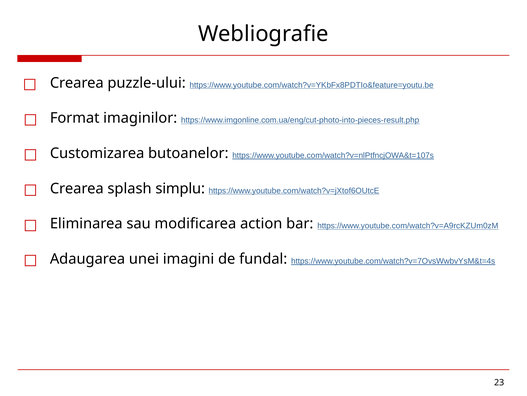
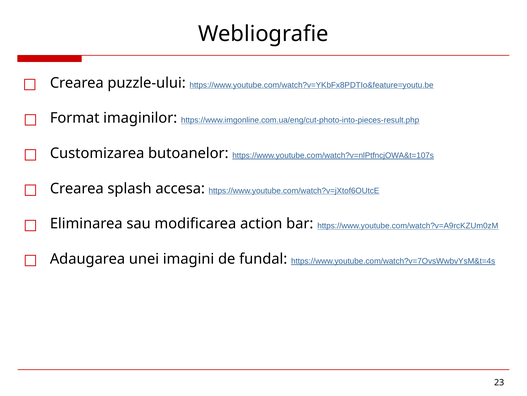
simplu: simplu -> accesa (180, 188)
